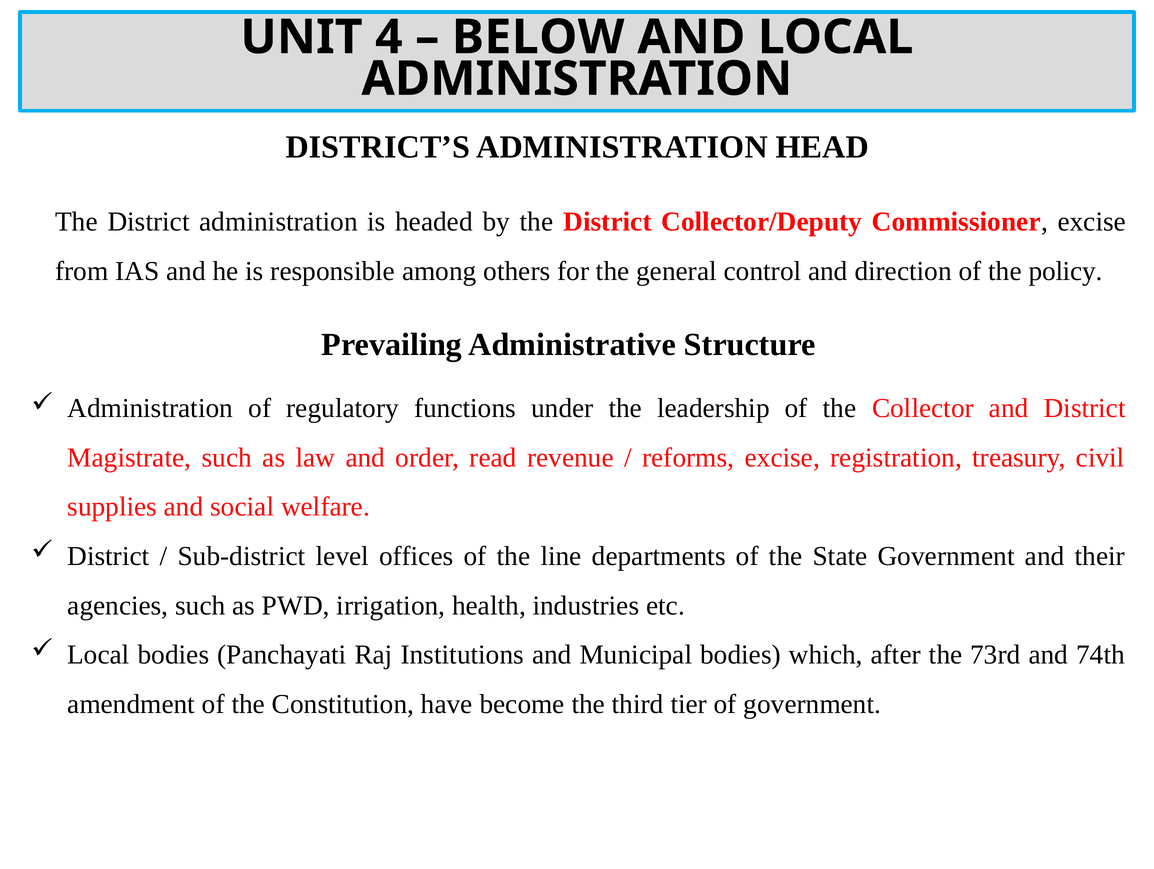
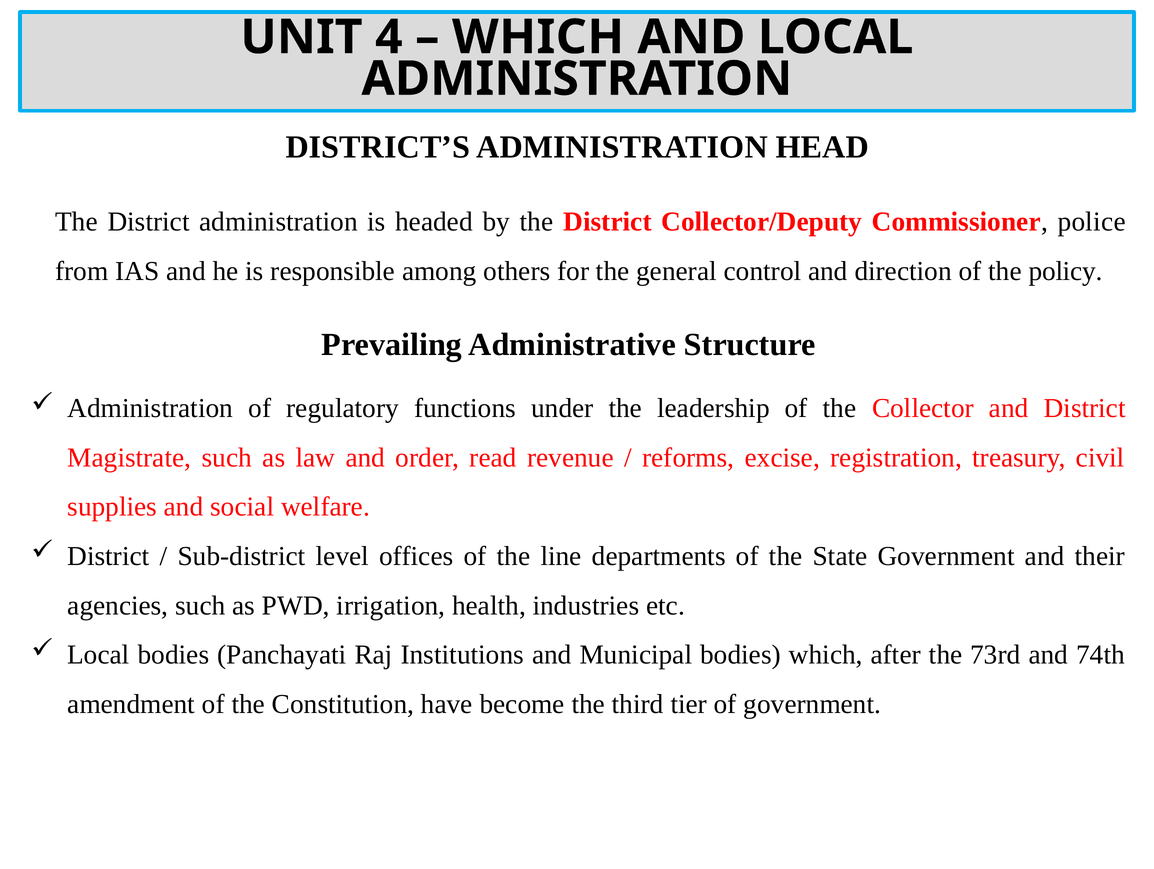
BELOW: BELOW -> WHICH (538, 37)
Commissioner excise: excise -> police (1092, 222)
